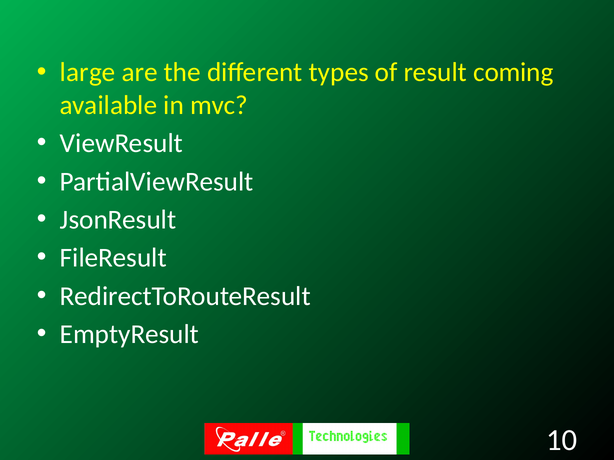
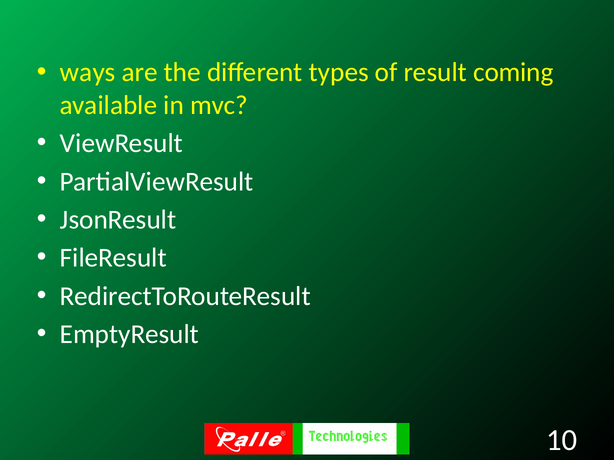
large: large -> ways (88, 73)
